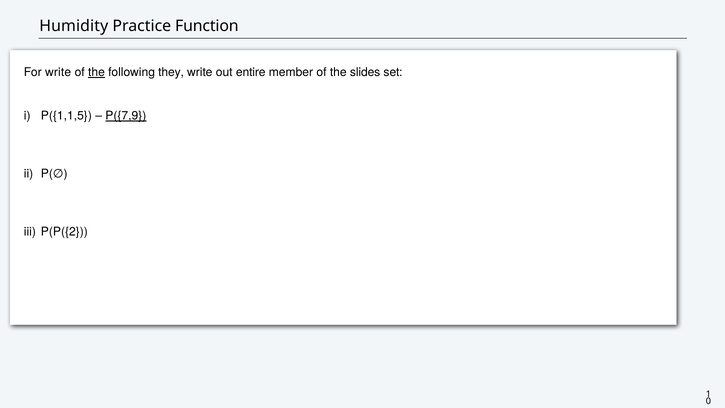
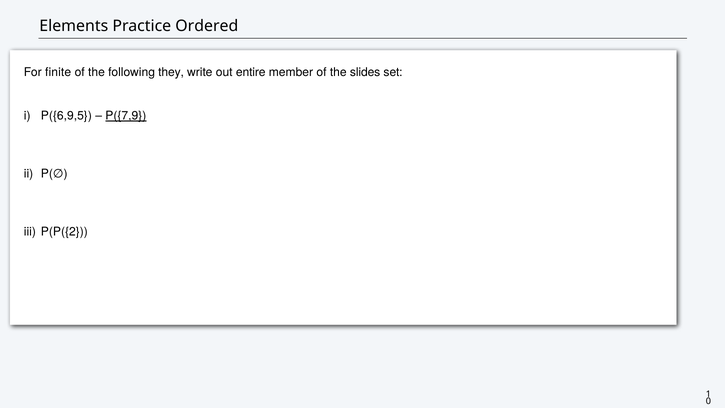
Humidity: Humidity -> Elements (74, 26)
Function: Function -> Ordered (207, 26)
For write: write -> finite (58, 72)
the underline: present -> none (96, 72)
P({1,1,5: P({1,1,5 -> P({6,9,5 (66, 116)
